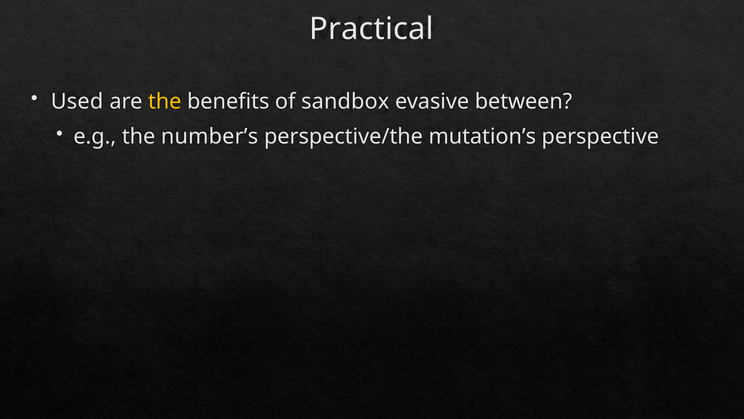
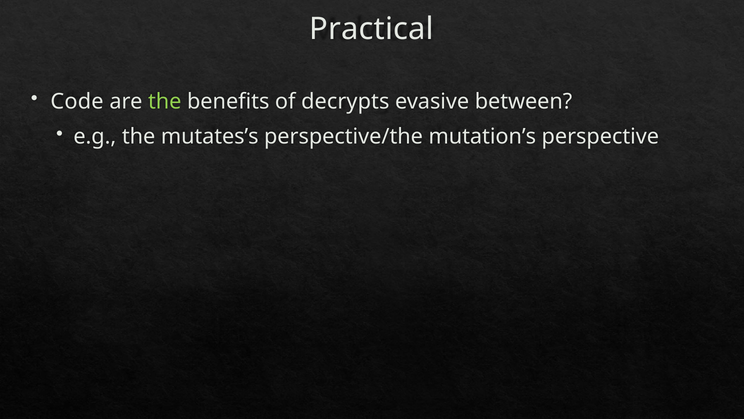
Used: Used -> Code (77, 101)
the colour: yellow -> light green (165, 101)
sandbox: sandbox -> decrypts (345, 101)
number’s: number’s -> mutates’s (210, 136)
